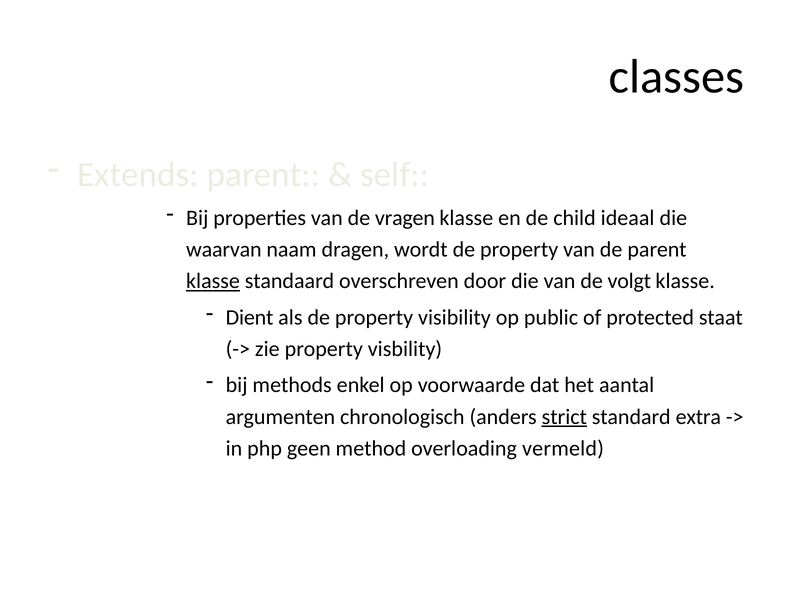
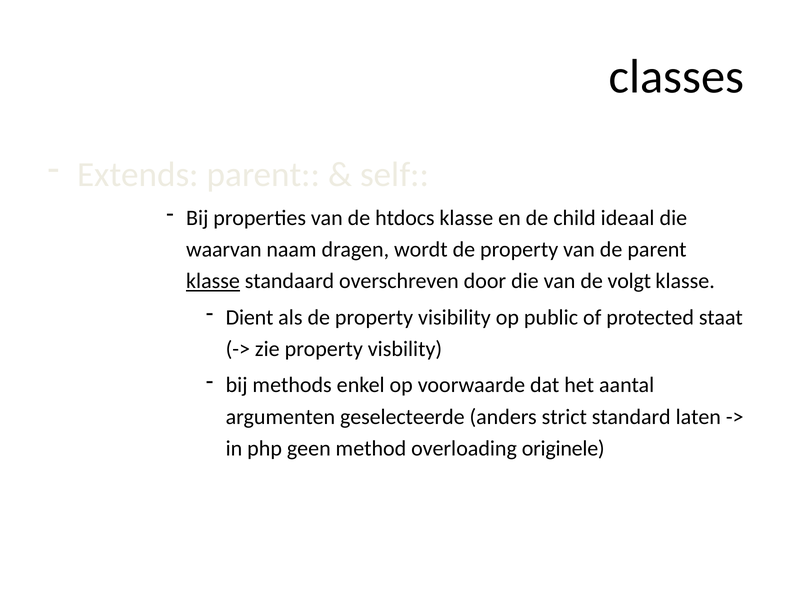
vragen: vragen -> htdocs (405, 218)
chronologisch: chronologisch -> geselecteerde (402, 417)
strict underline: present -> none (564, 417)
extra: extra -> laten (698, 417)
vermeld: vermeld -> originele (563, 449)
